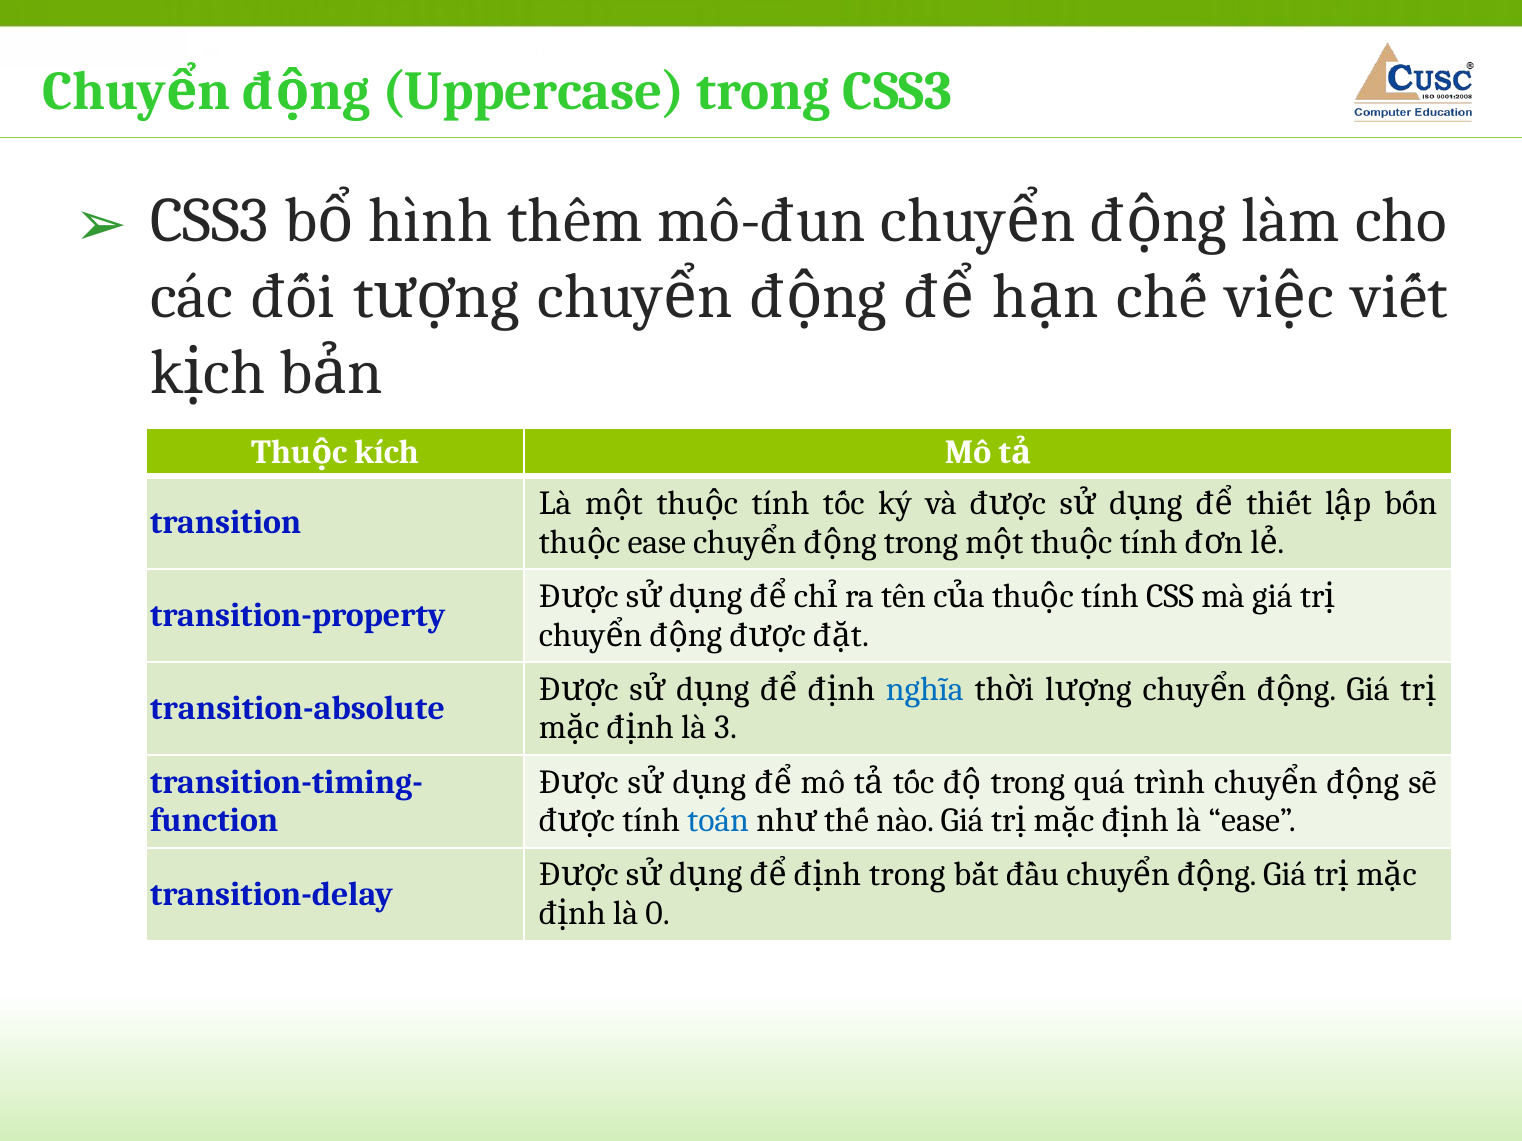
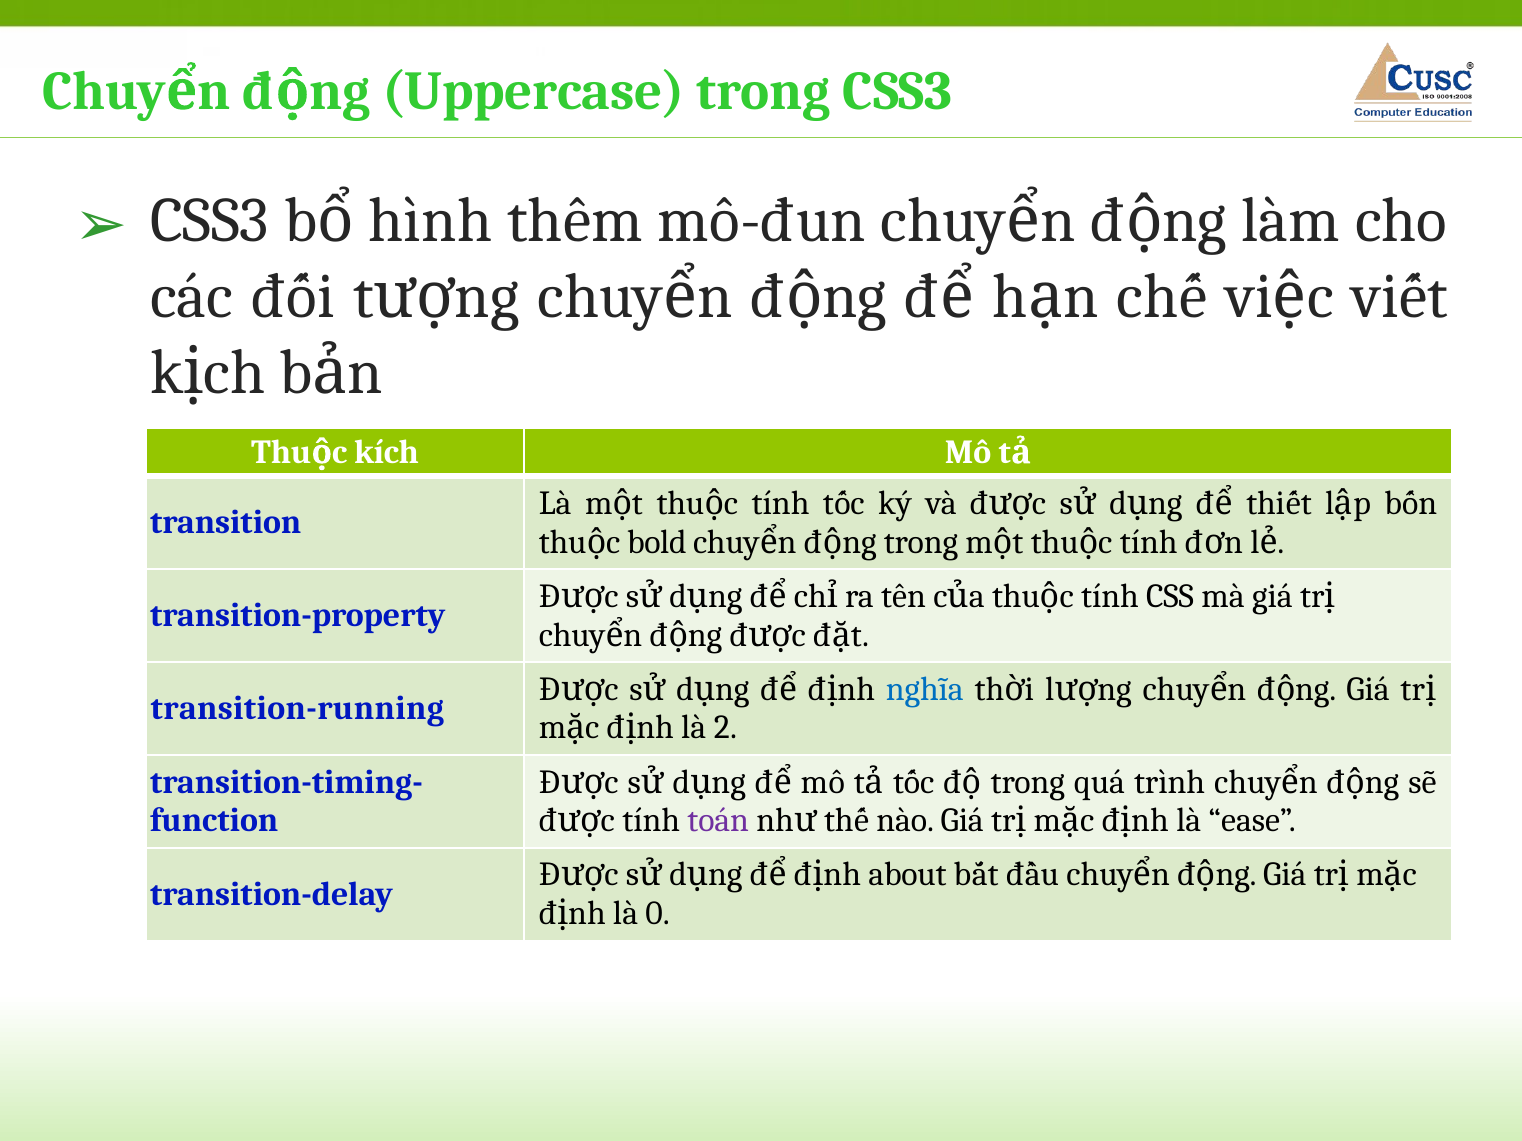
ease: ease -> bold (657, 542)
transition-absolute: transition-absolute -> transition-running (297, 709)
3: 3 -> 2 (726, 728)
toán colour: blue -> purple (718, 821)
trong: trong -> about (907, 875)
